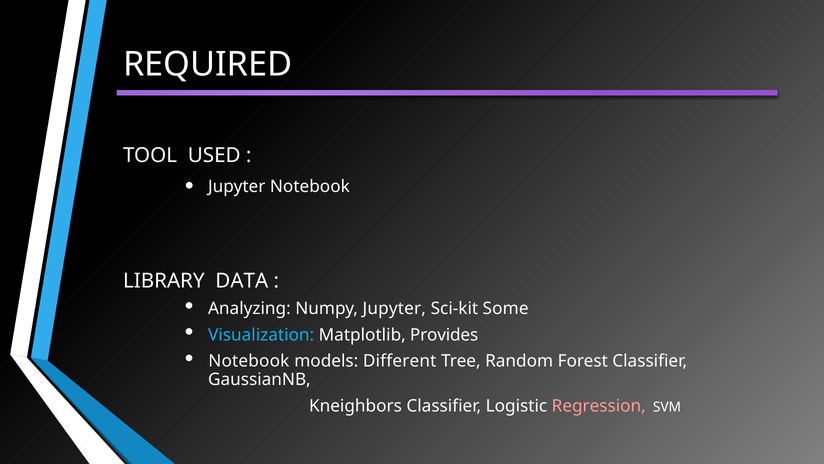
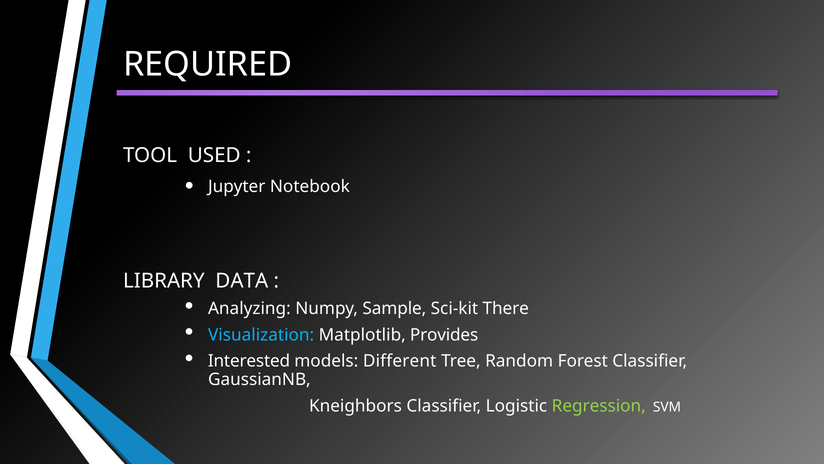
Numpy Jupyter: Jupyter -> Sample (394, 308)
Some: Some -> There (506, 308)
Notebook: Notebook -> Interested (249, 361)
Regression colour: pink -> light green (599, 405)
